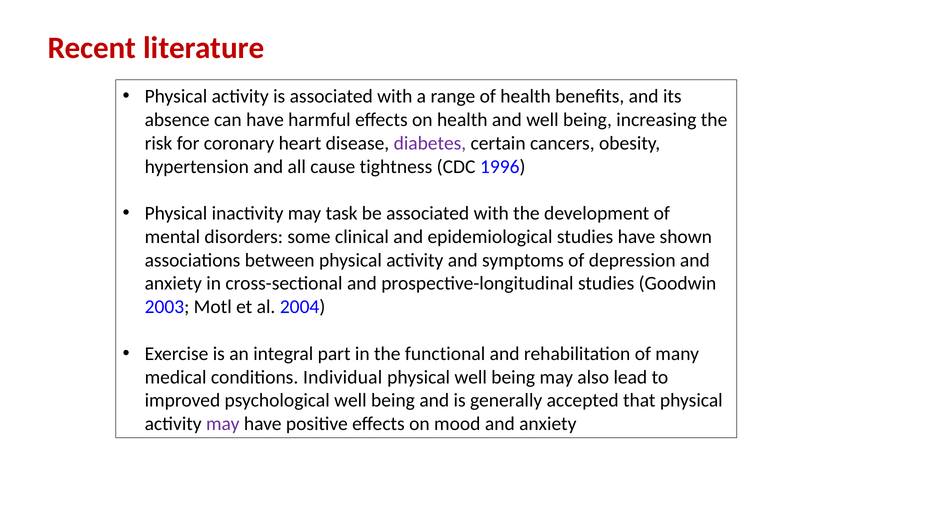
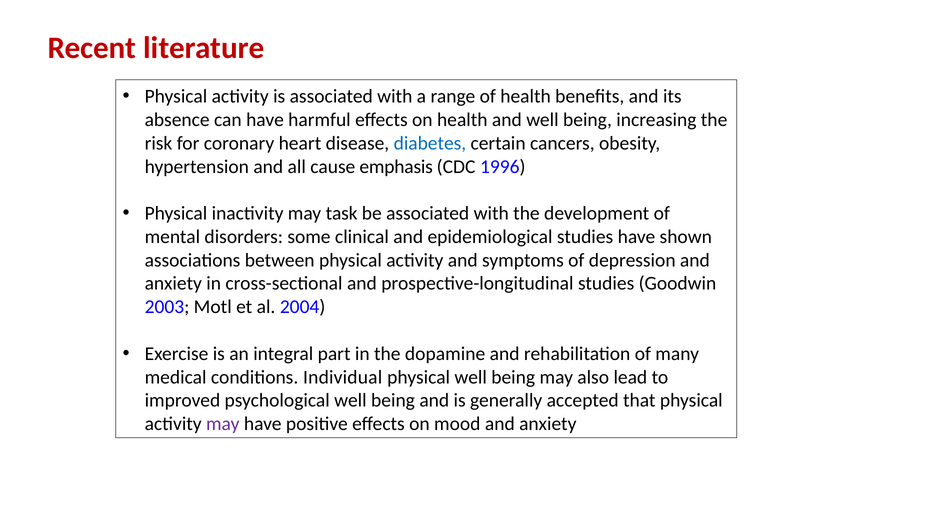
diabetes colour: purple -> blue (430, 143)
tightness: tightness -> emphasis (396, 167)
functional: functional -> dopamine (445, 354)
